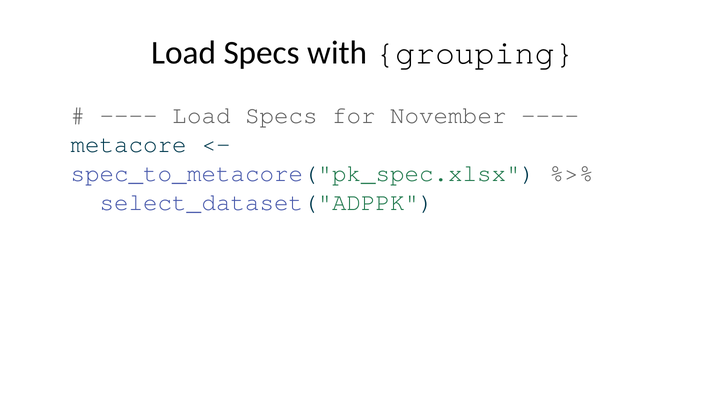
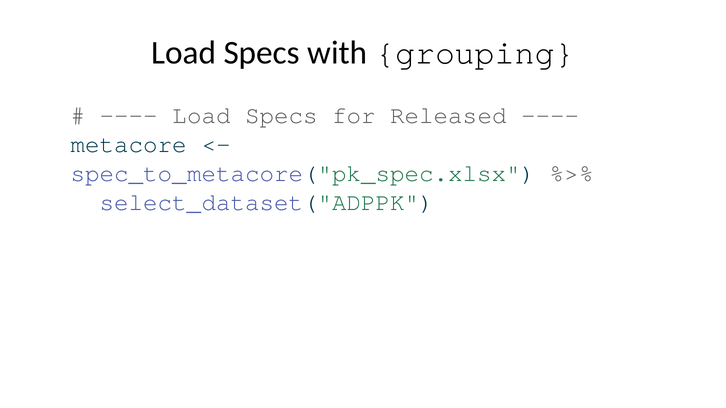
November: November -> Released (448, 115)
